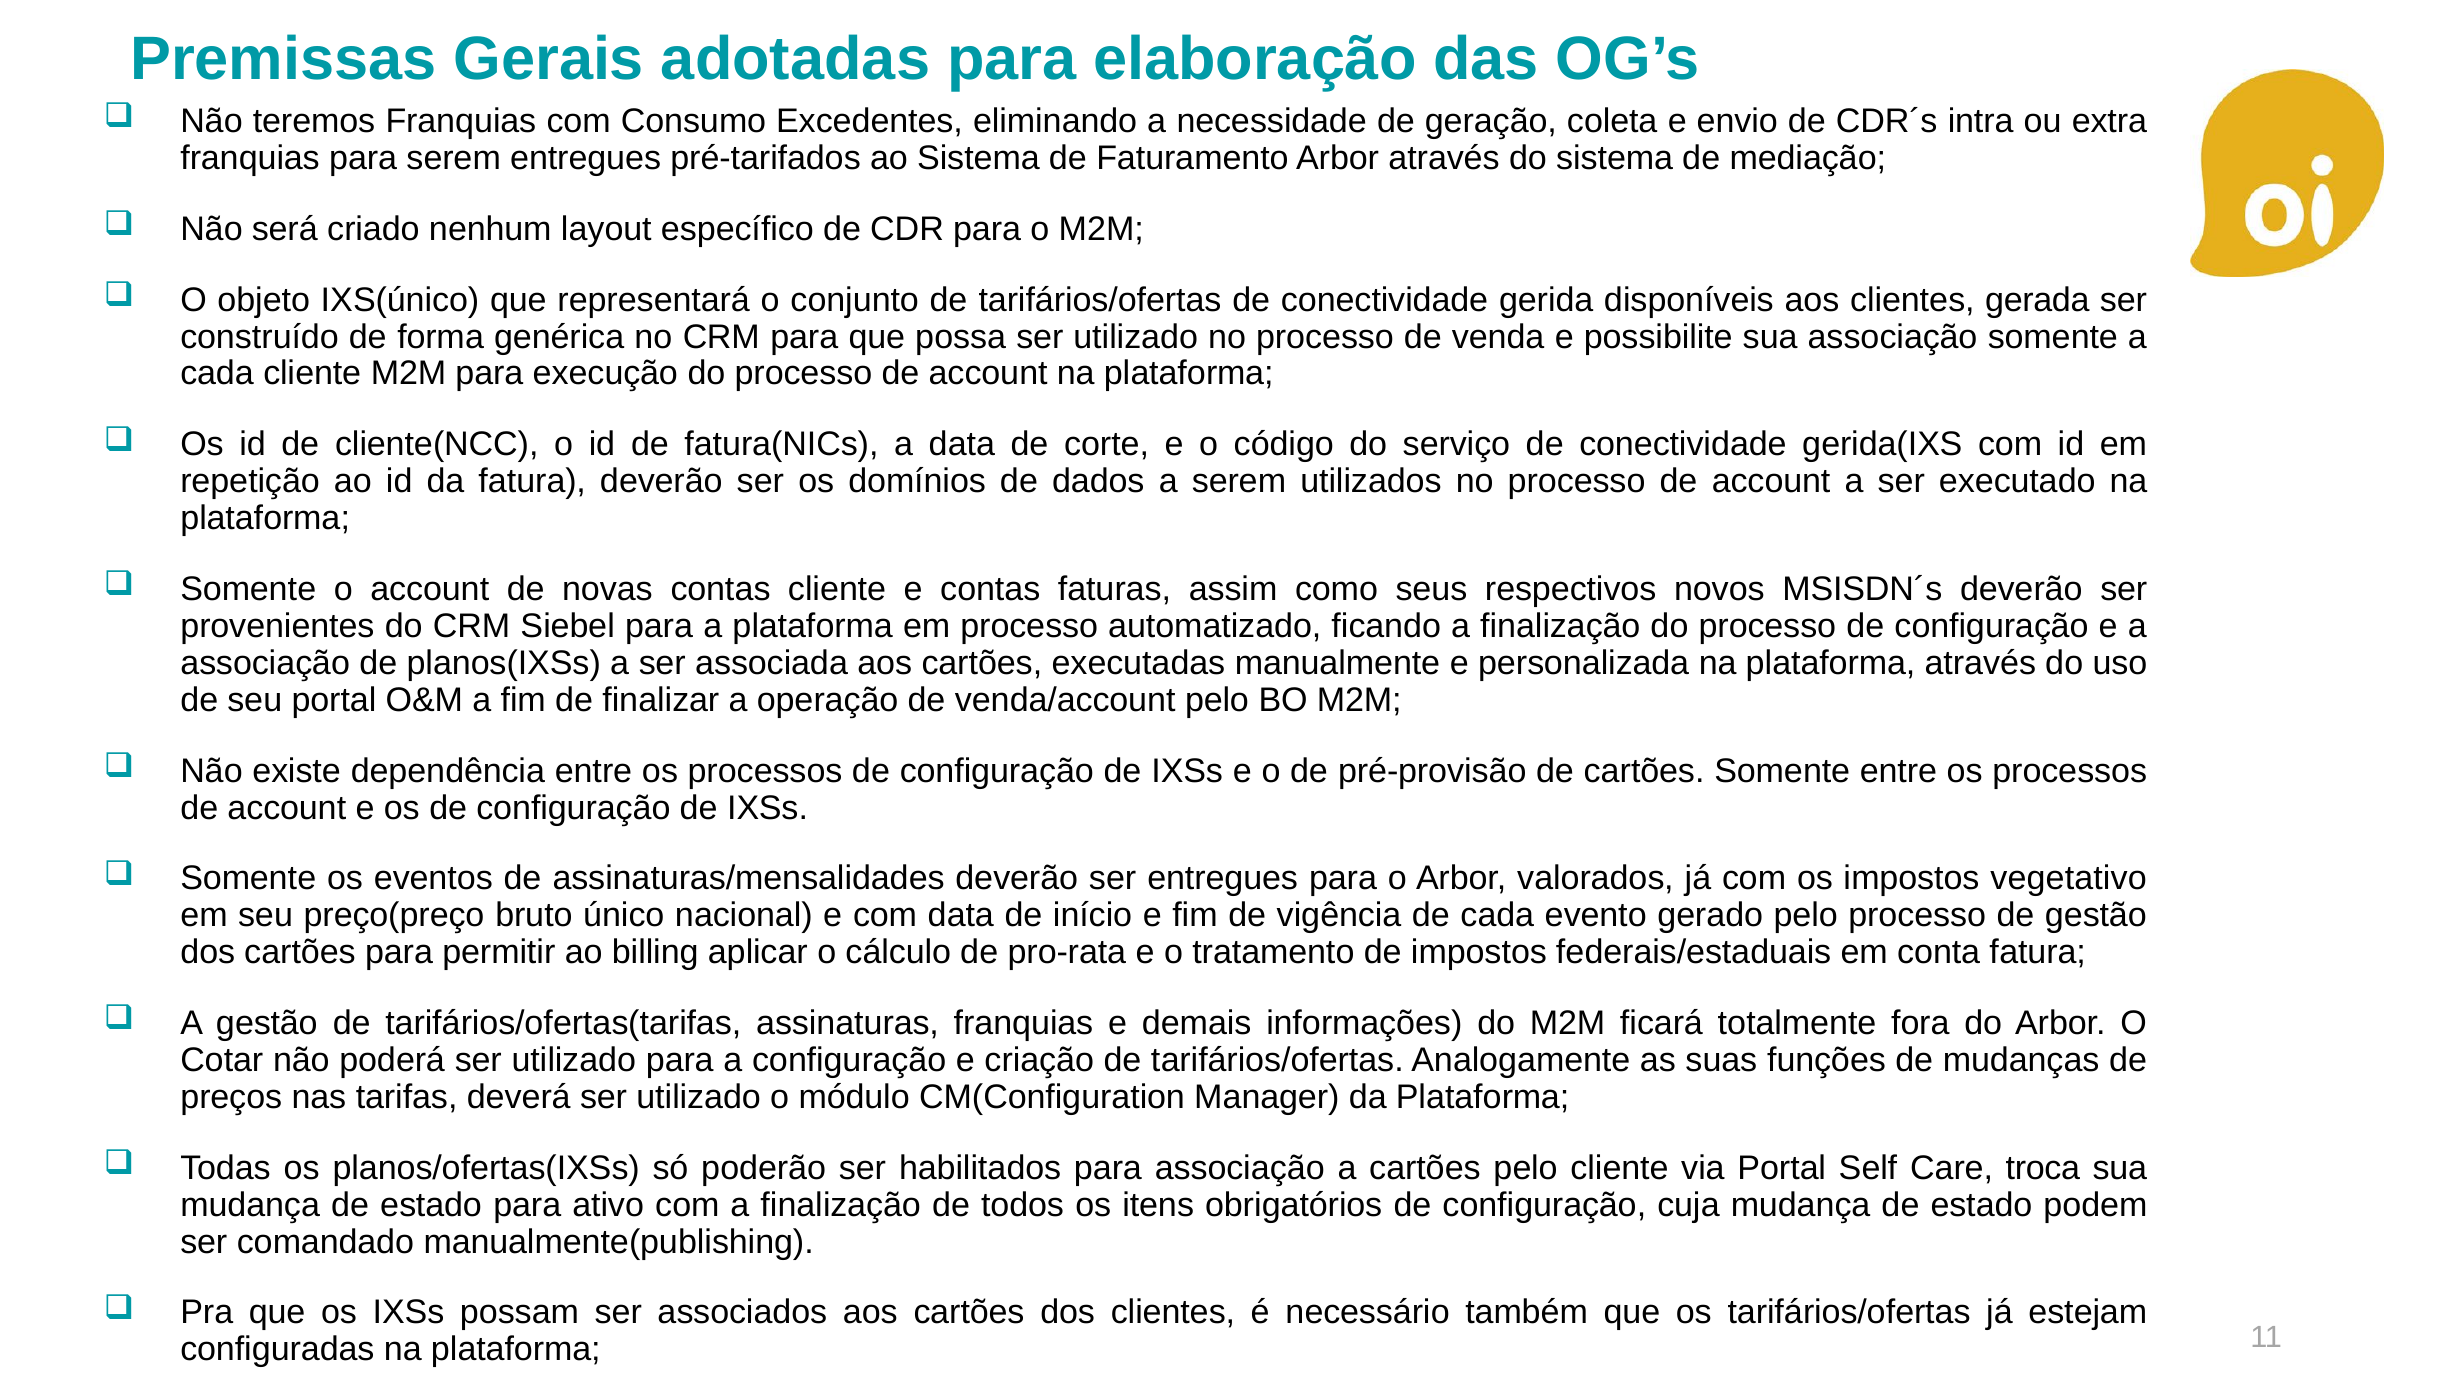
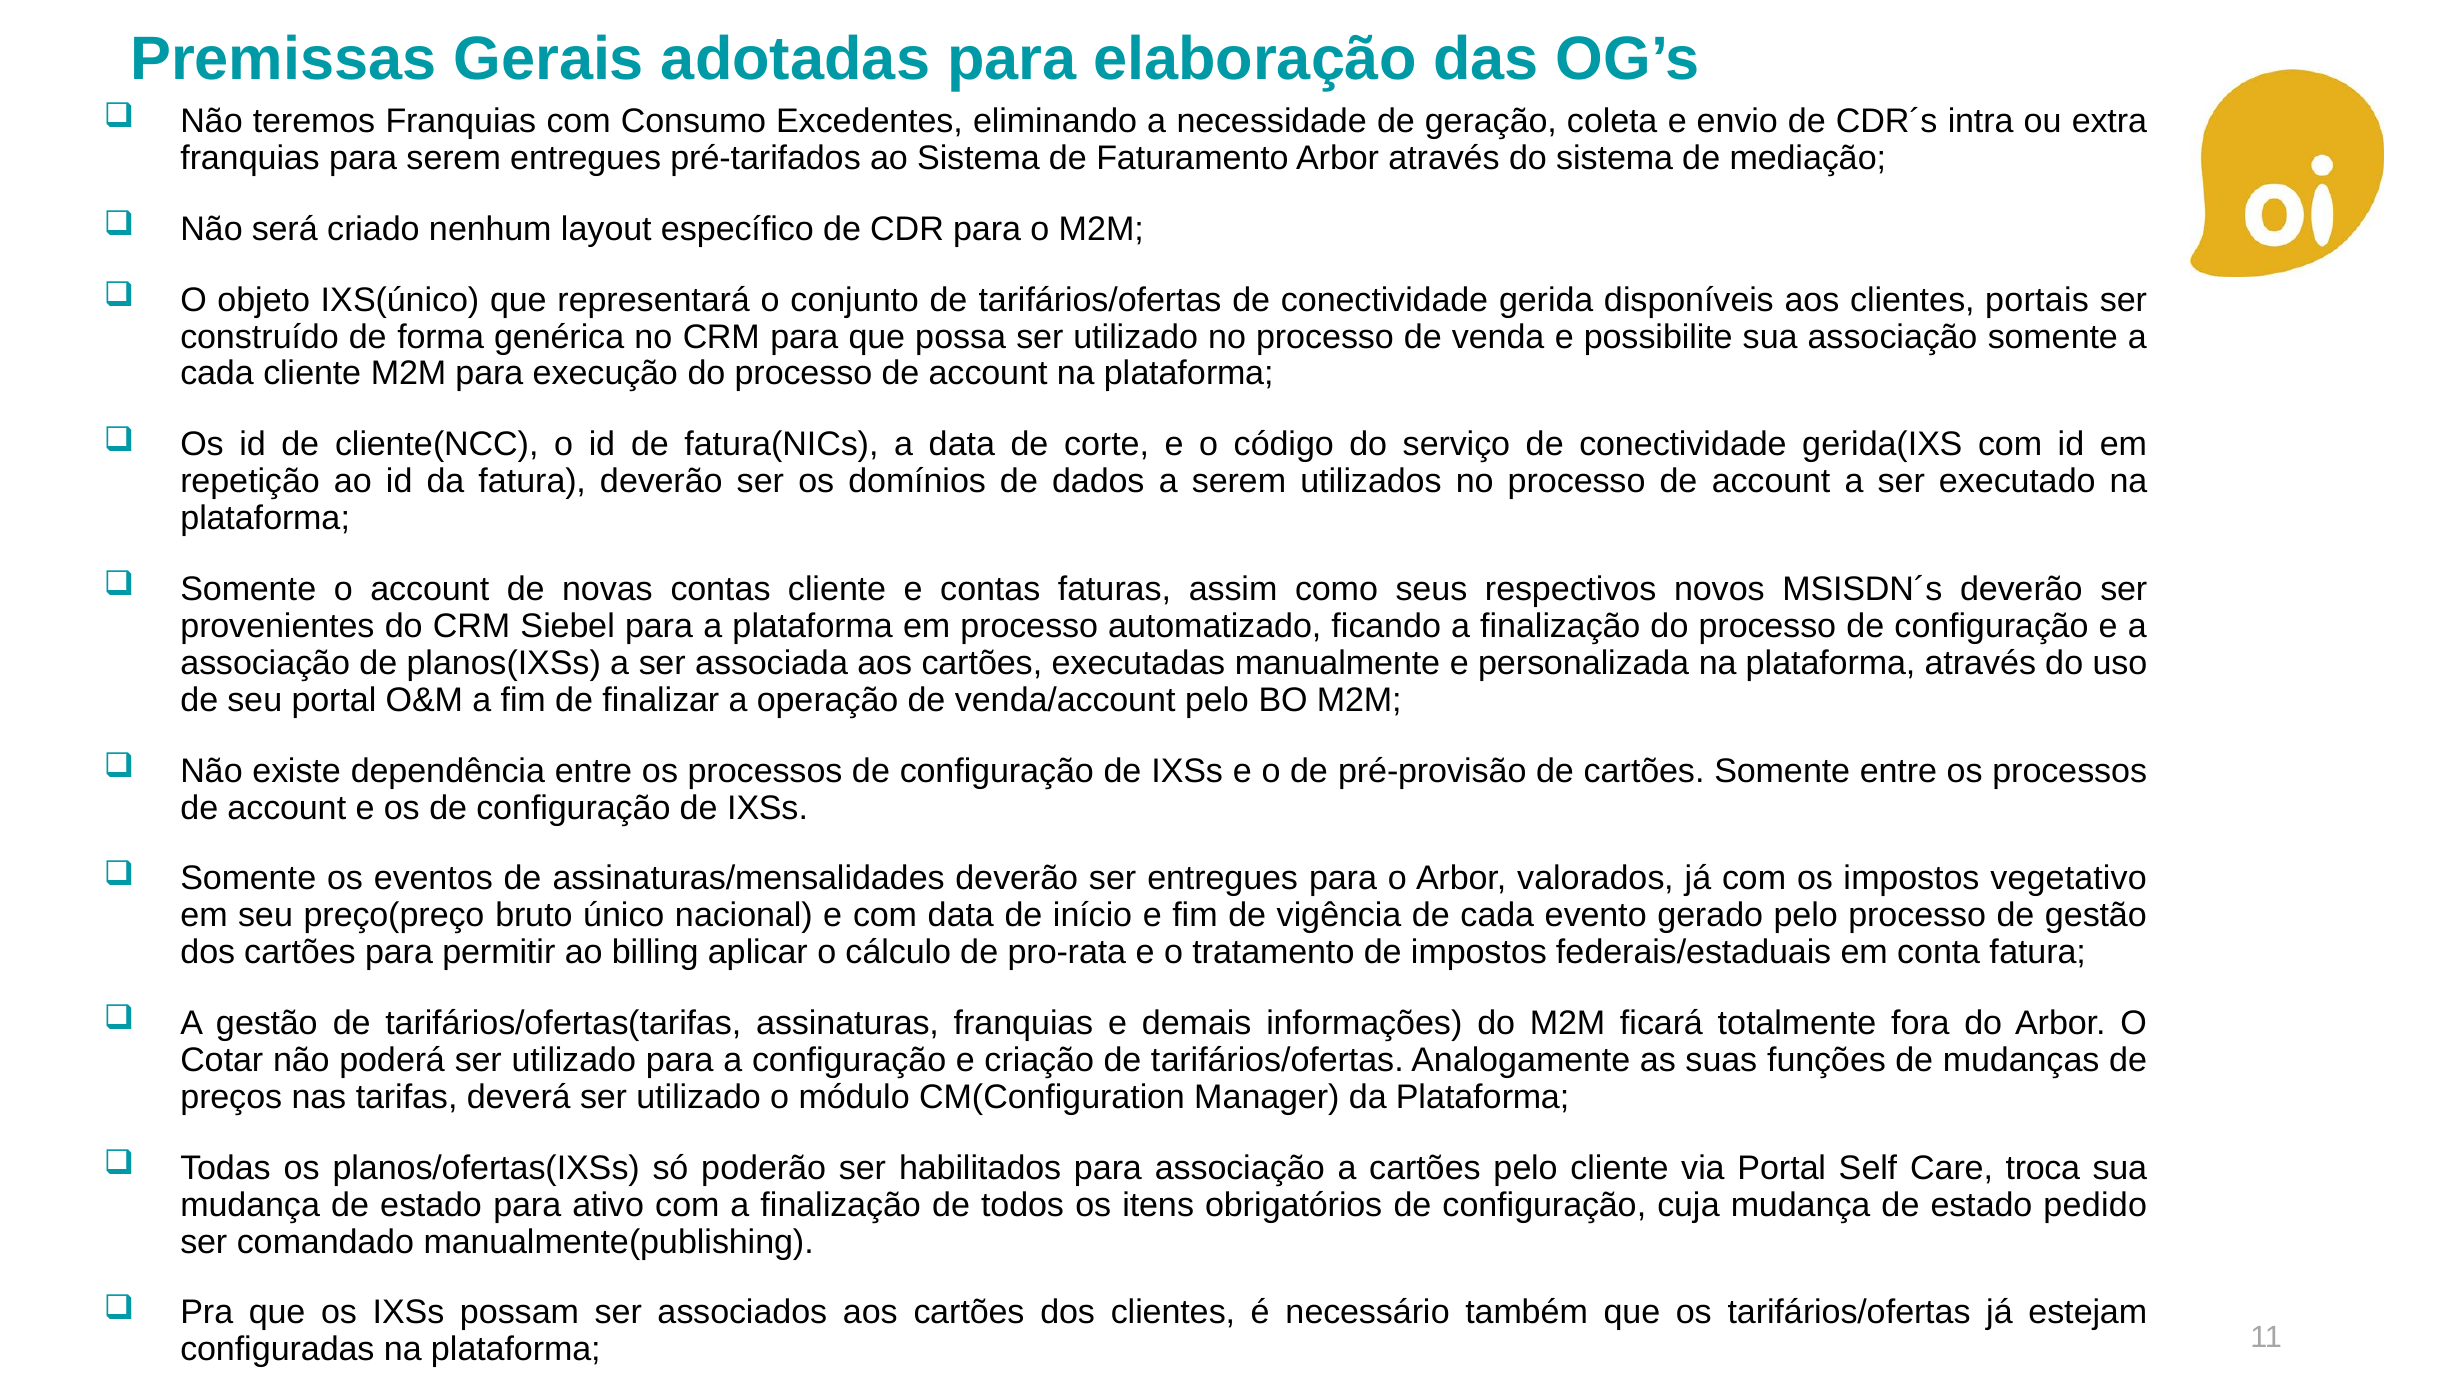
gerada: gerada -> portais (2037, 300)
podem: podem -> pedido (2095, 1205)
